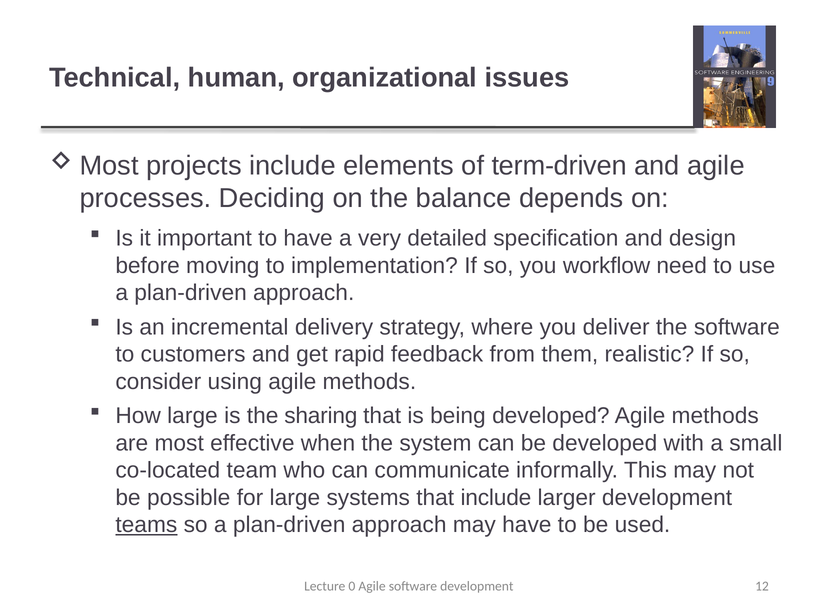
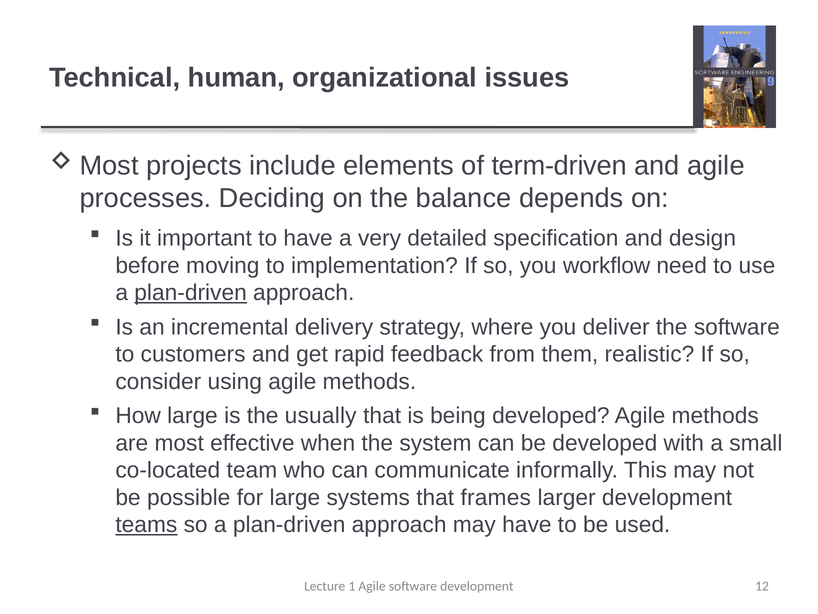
plan-driven underline: none -> present (191, 293)
sharing: sharing -> usually (321, 415)
that include: include -> frames (496, 497)
0: 0 -> 1 (352, 586)
